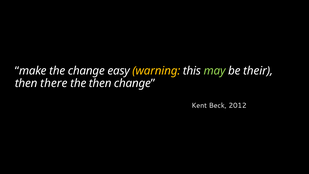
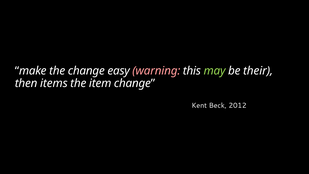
warning colour: yellow -> pink (156, 71)
there: there -> items (54, 83)
the then: then -> item (100, 83)
